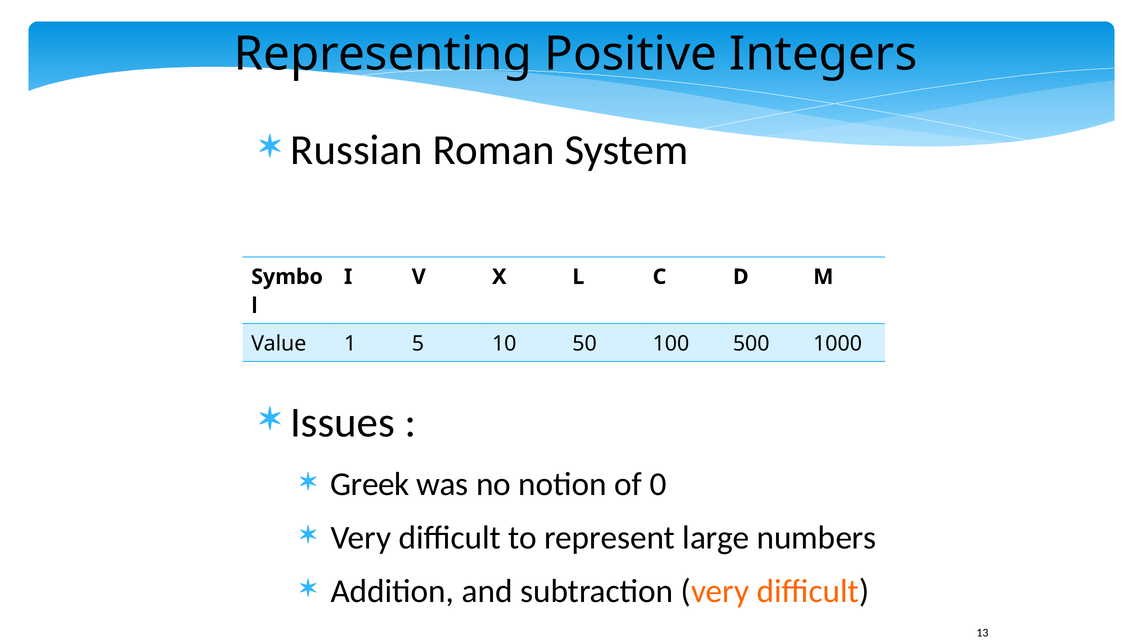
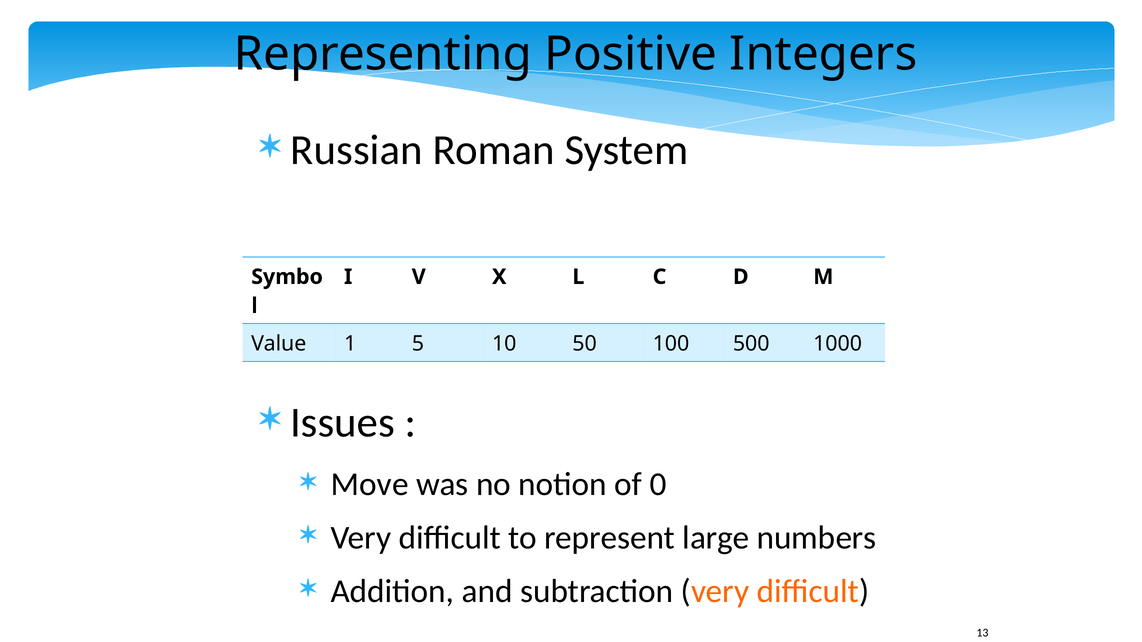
Greek: Greek -> Move (370, 485)
